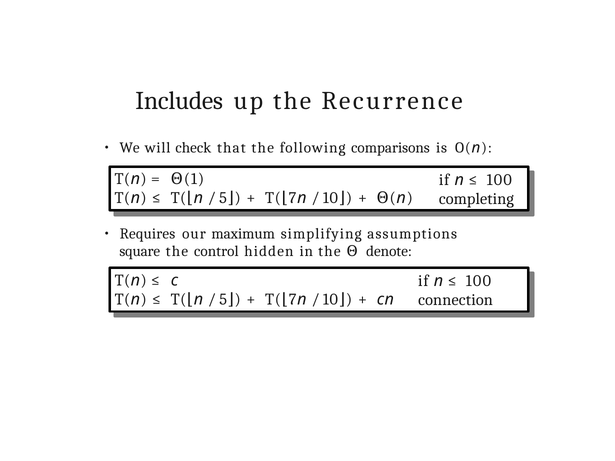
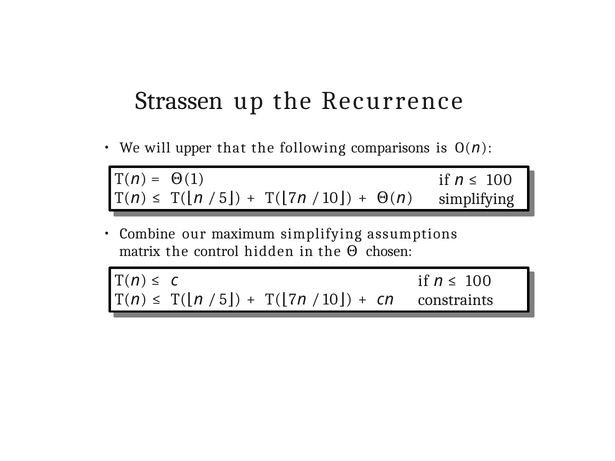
Includes: Includes -> Strassen (179, 101)
check: check -> upper (193, 148)
completing: completing -> simplifying (476, 199)
Requires: Requires -> Combine (147, 234)
square: square -> matrix (140, 251)
denote: denote -> chosen (389, 251)
connection: connection -> constraints (456, 300)
